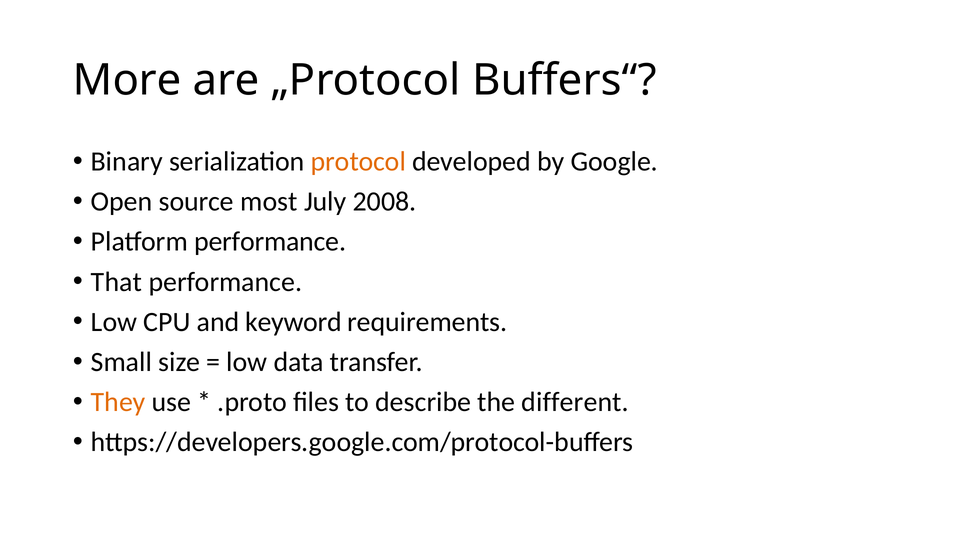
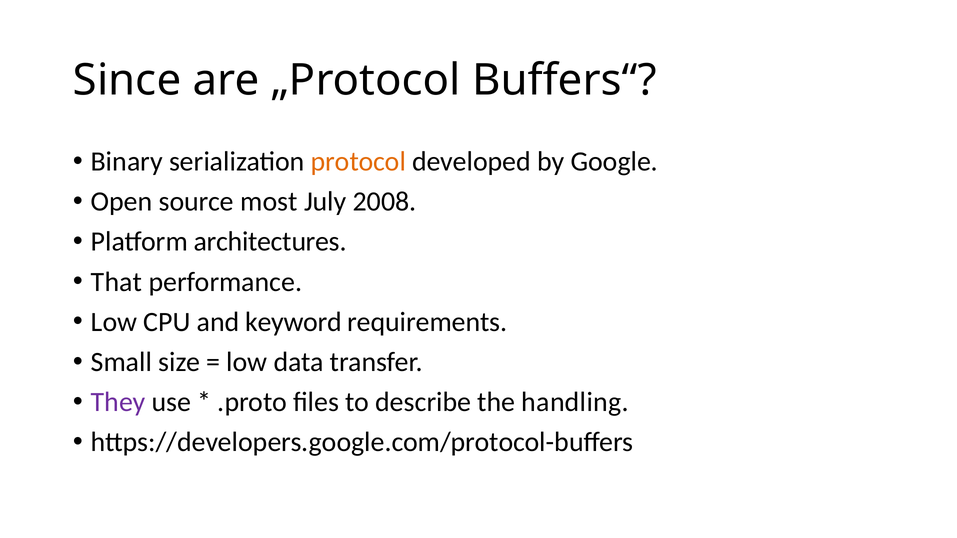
More: More -> Since (127, 80)
Platform performance: performance -> architectures (270, 242)
They colour: orange -> purple (118, 402)
different: different -> handling (575, 402)
